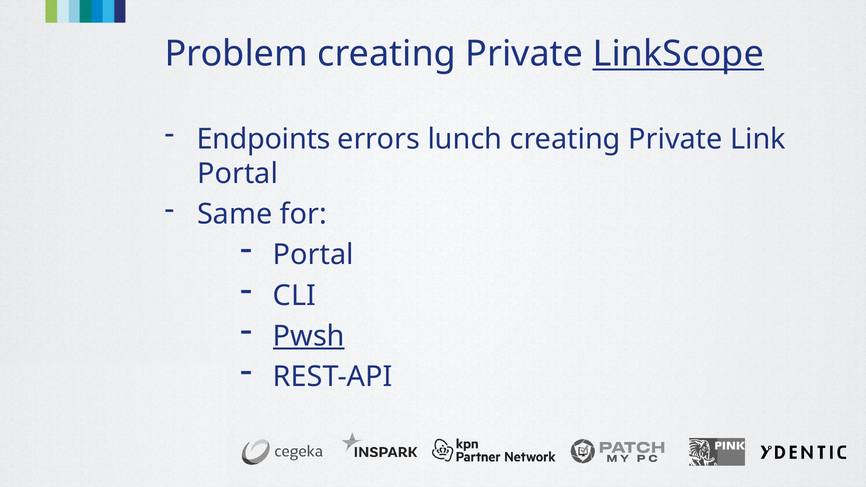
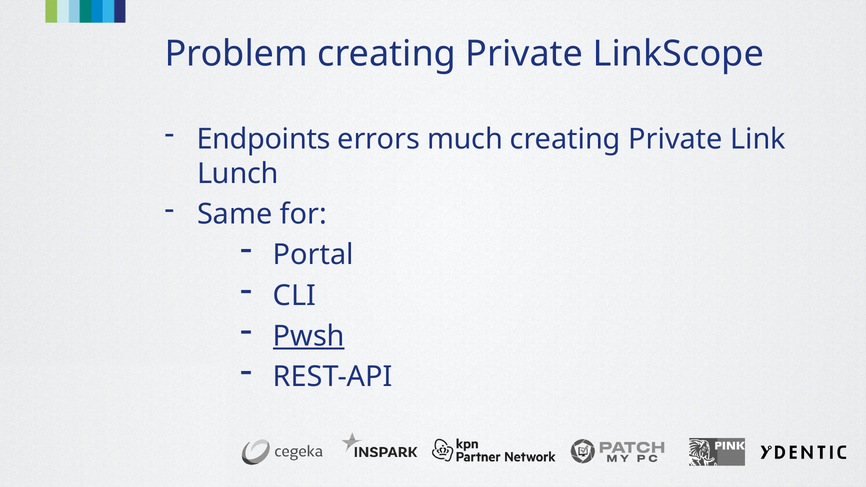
LinkScope underline: present -> none (678, 54)
lunch: lunch -> much (465, 139)
Portal: Portal -> Lunch (238, 174)
